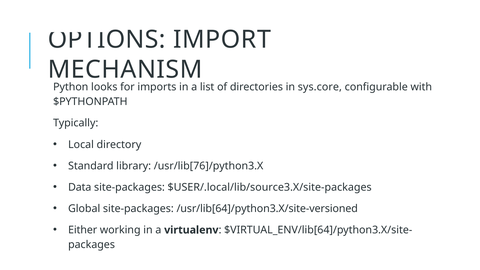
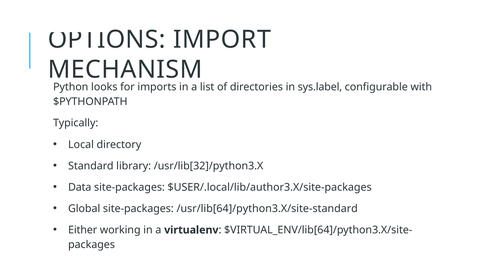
sys.core: sys.core -> sys.label (320, 87)
/usr/lib[76]/python3.X: /usr/lib[76]/python3.X -> /usr/lib[32]/python3.X (209, 166)
$USER/.local/lib/source3.X/site-packages: $USER/.local/lib/source3.X/site-packages -> $USER/.local/lib/author3.X/site-packages (270, 187)
/usr/lib[64]/python3.X/site-versioned: /usr/lib[64]/python3.X/site-versioned -> /usr/lib[64]/python3.X/site-standard (267, 209)
